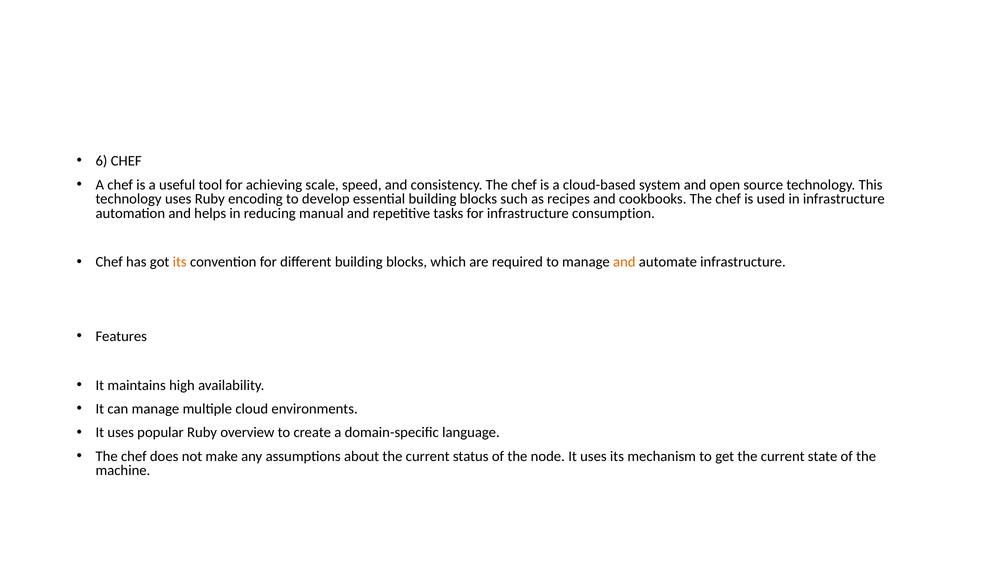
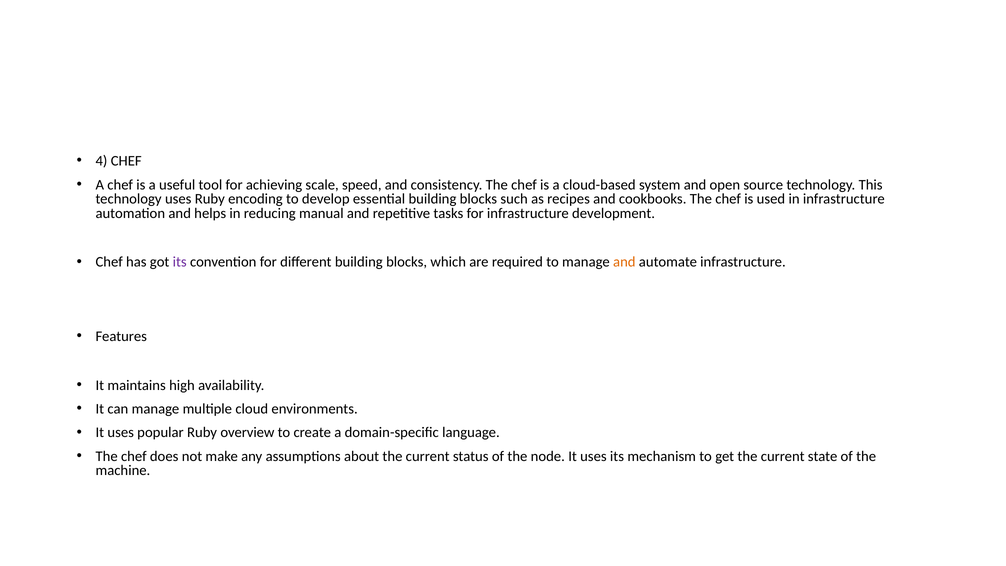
6: 6 -> 4 (101, 161)
consumption: consumption -> development (614, 213)
its colour: orange -> purple (180, 262)
